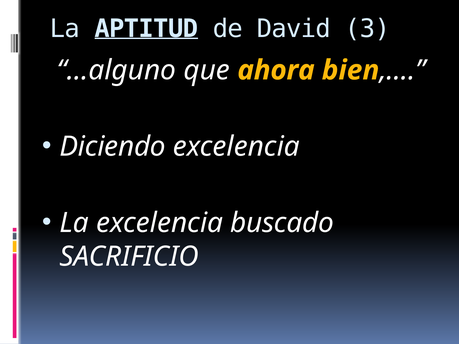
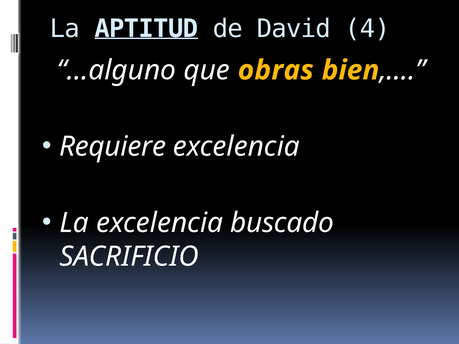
3: 3 -> 4 (368, 29)
ahora: ahora -> obras (276, 70)
Diciendo: Diciendo -> Requiere (113, 147)
